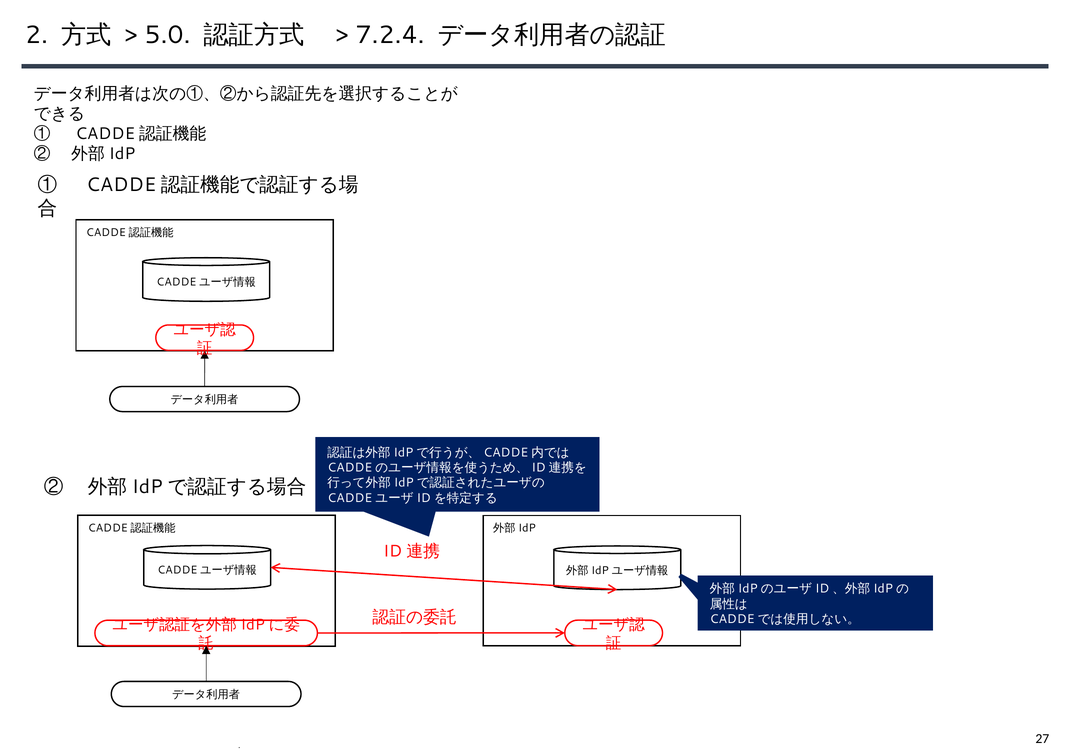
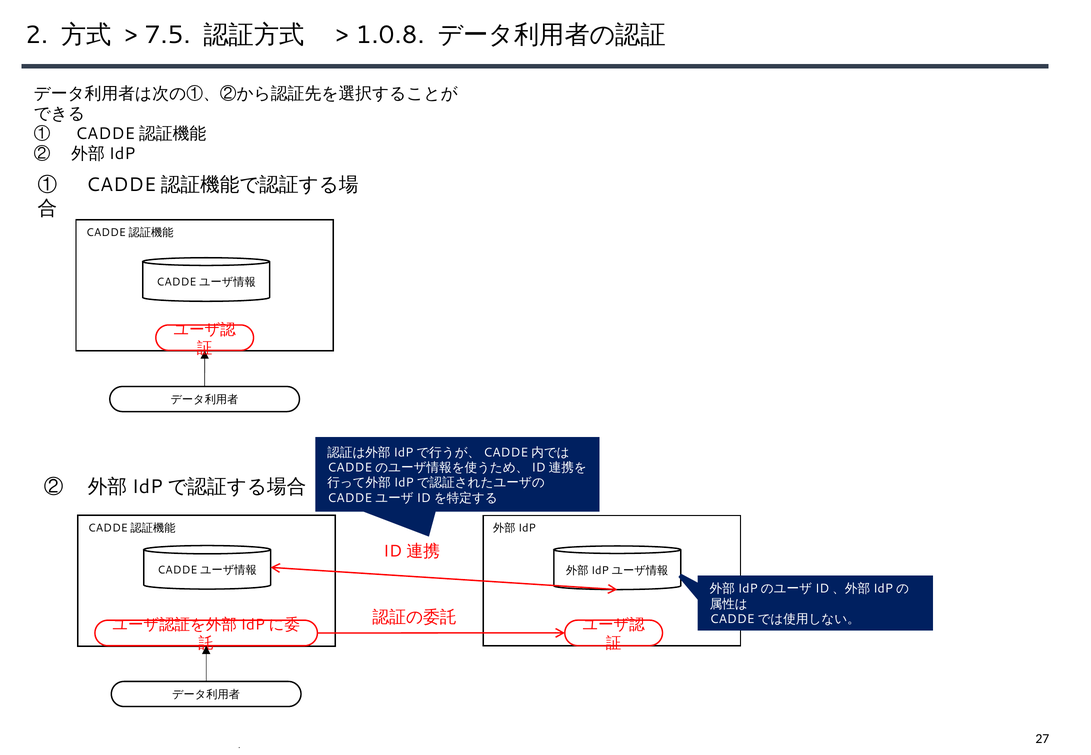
5.0: 5.0 -> 7.5 (168, 35)
7.2.4: 7.2.4 -> 1.0.8 (390, 35)
